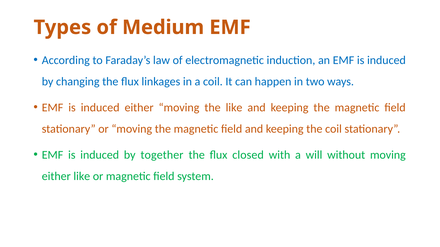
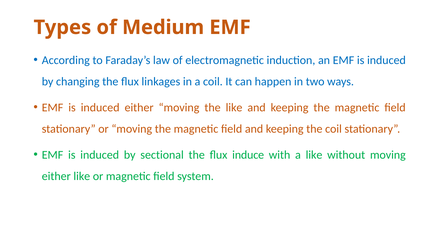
together: together -> sectional (162, 155)
closed: closed -> induce (248, 155)
a will: will -> like (314, 155)
